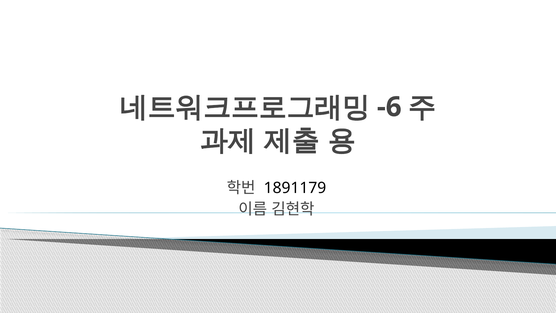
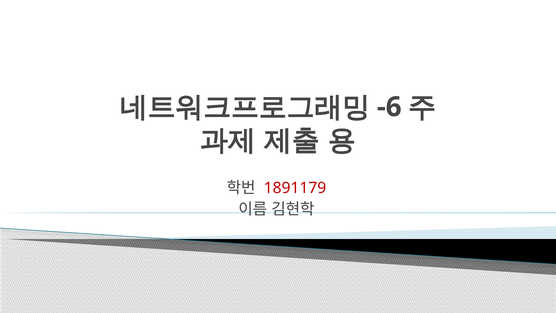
1891179 colour: black -> red (295, 188)
